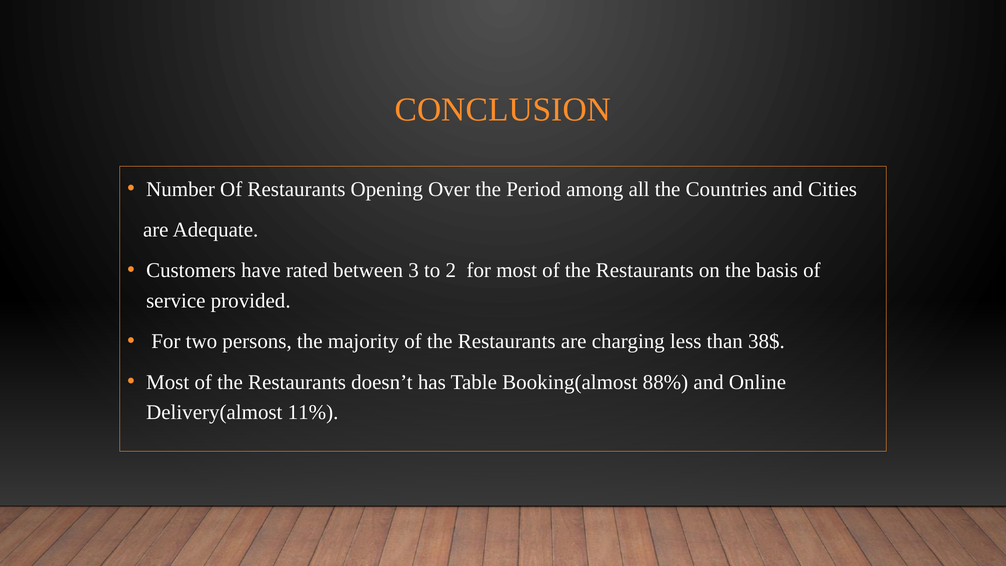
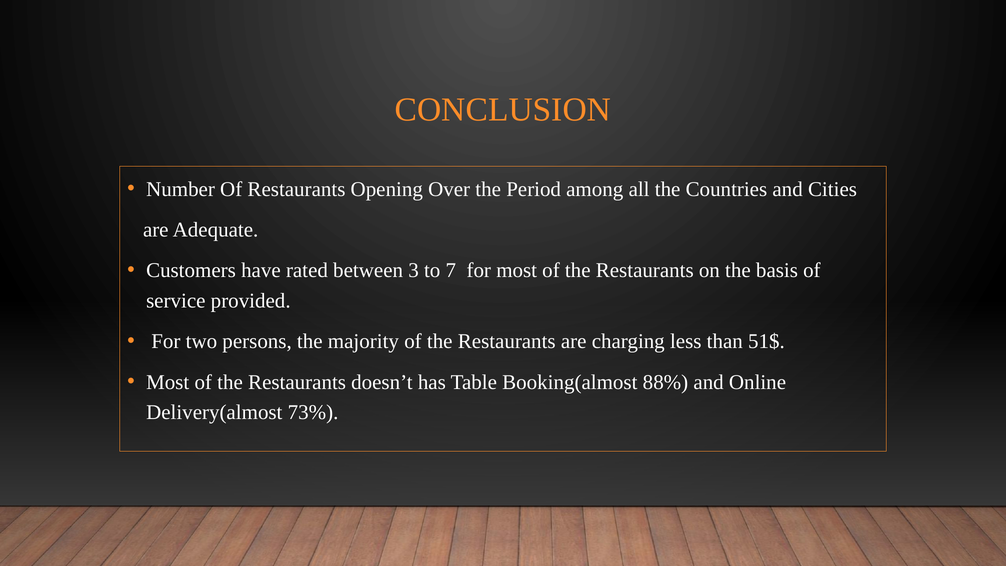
2: 2 -> 7 (451, 270)
38$: 38$ -> 51$ (766, 341)
11%: 11% -> 73% (313, 412)
